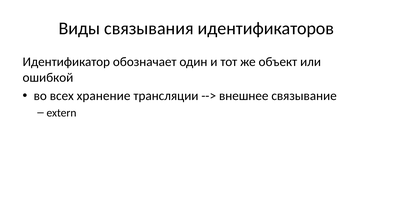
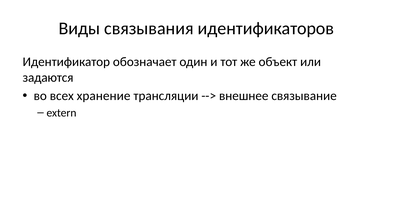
ошибкой: ошибкой -> задаются (48, 78)
